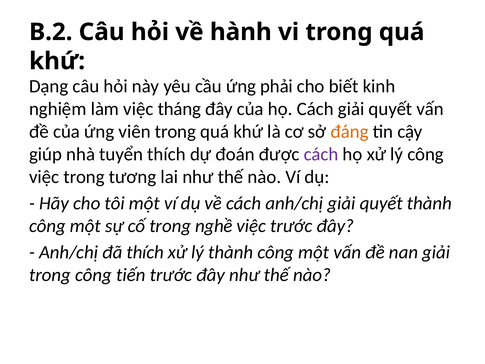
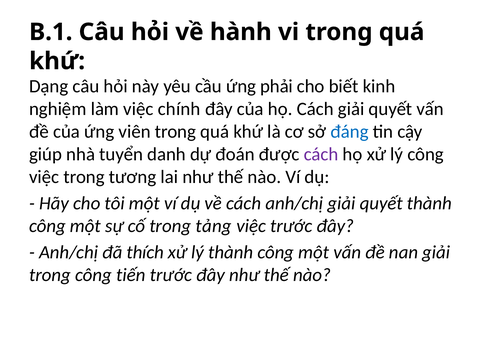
B.2: B.2 -> B.1 (51, 32)
tháng: tháng -> chính (179, 109)
đáng colour: orange -> blue (350, 131)
tuyển thích: thích -> danh (167, 154)
nghề: nghề -> tảng (214, 226)
